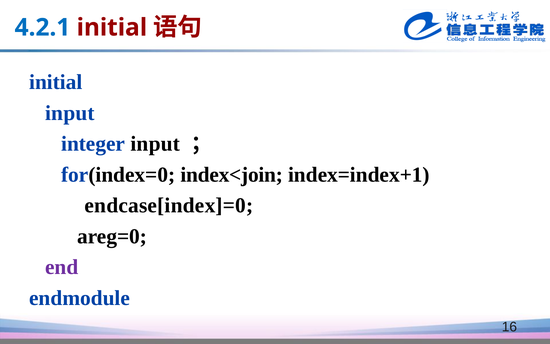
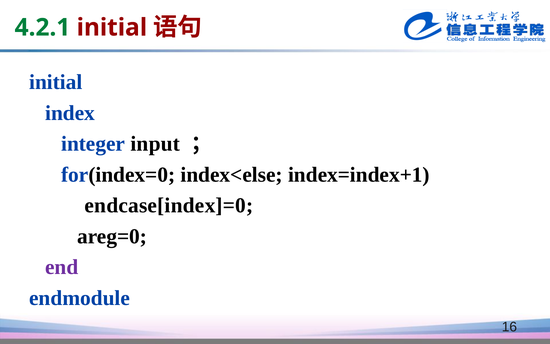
4.2.1 colour: blue -> green (42, 27)
input: input -> index (70, 113)
index<join: index<join -> index<else (232, 175)
